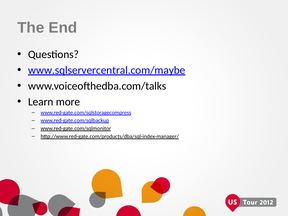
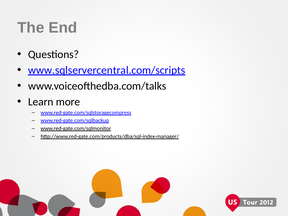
www.sqlservercentral.com/maybe: www.sqlservercentral.com/maybe -> www.sqlservercentral.com/scripts (107, 70)
